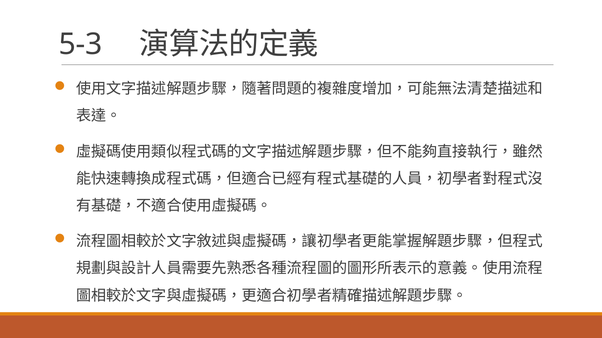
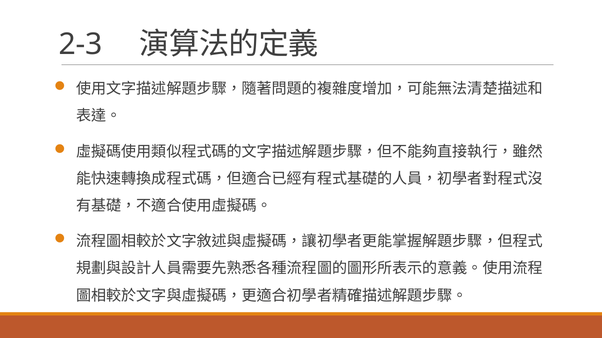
5-3: 5-3 -> 2-3 (81, 44)
